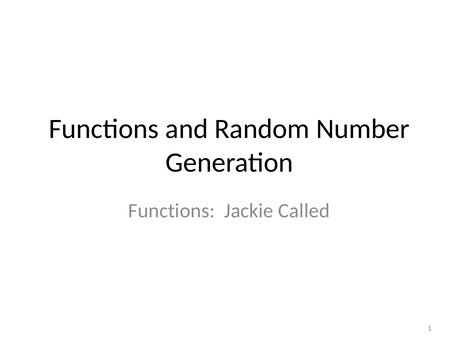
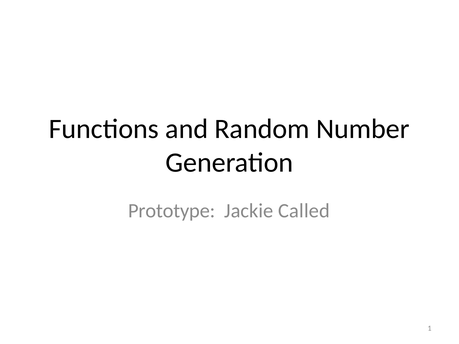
Functions: Functions -> Prototype (172, 211)
